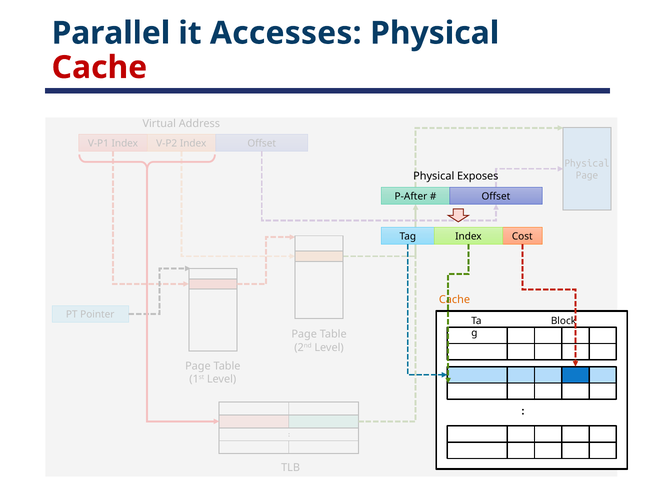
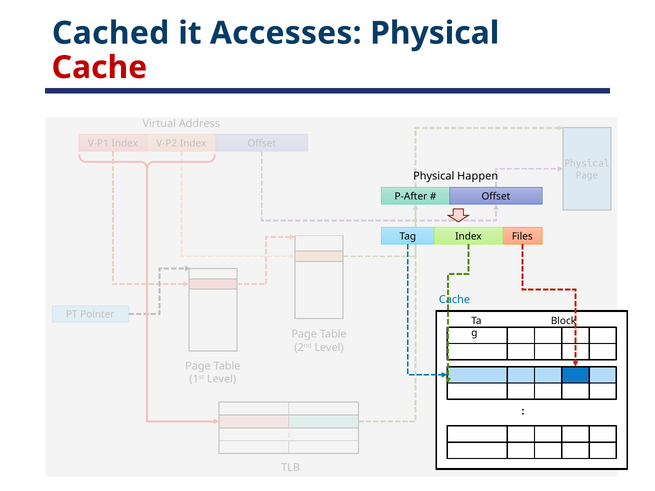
Parallel: Parallel -> Cached (111, 33)
Exposes: Exposes -> Happen (478, 176)
Cost: Cost -> Files (522, 237)
Cache colour: orange -> blue (455, 300)
